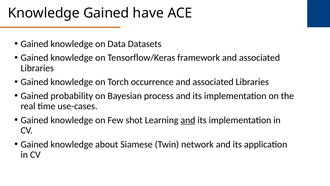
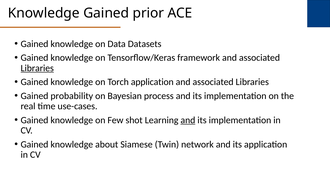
have: have -> prior (148, 13)
Libraries underline: none -> present (37, 68)
Torch occurrence: occurrence -> application (152, 82)
